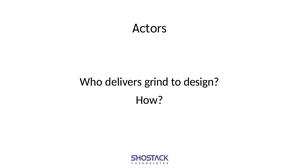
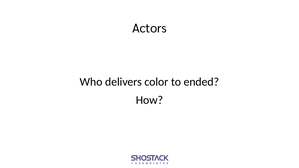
grind: grind -> color (156, 82)
design: design -> ended (201, 82)
